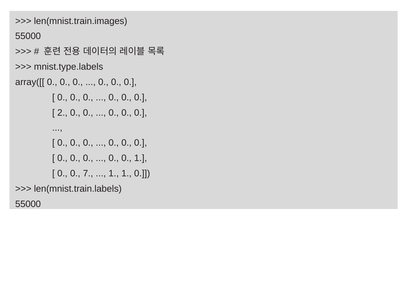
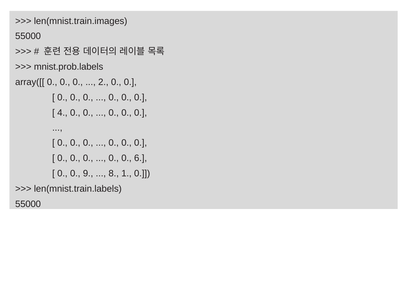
mnist.type.labels: mnist.type.labels -> mnist.prob.labels (69, 67)
0: 0 -> 2 (103, 82)
2: 2 -> 4 (62, 113)
0 1: 1 -> 6 (141, 158)
7: 7 -> 9 (88, 174)
1: 1 -> 8 (114, 174)
